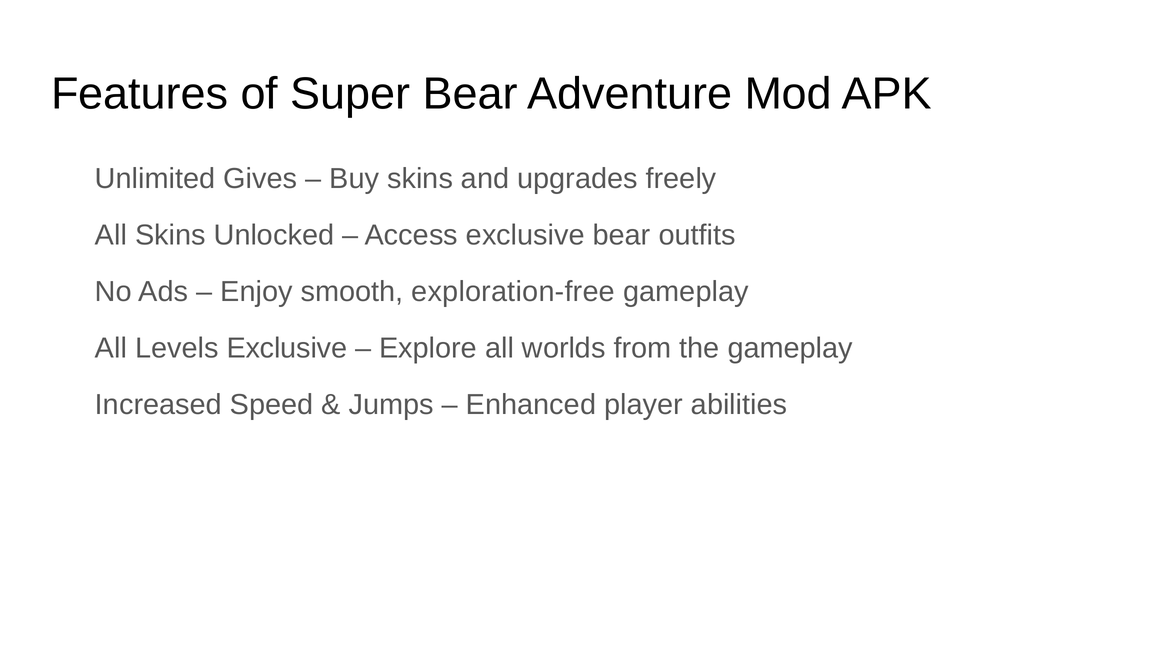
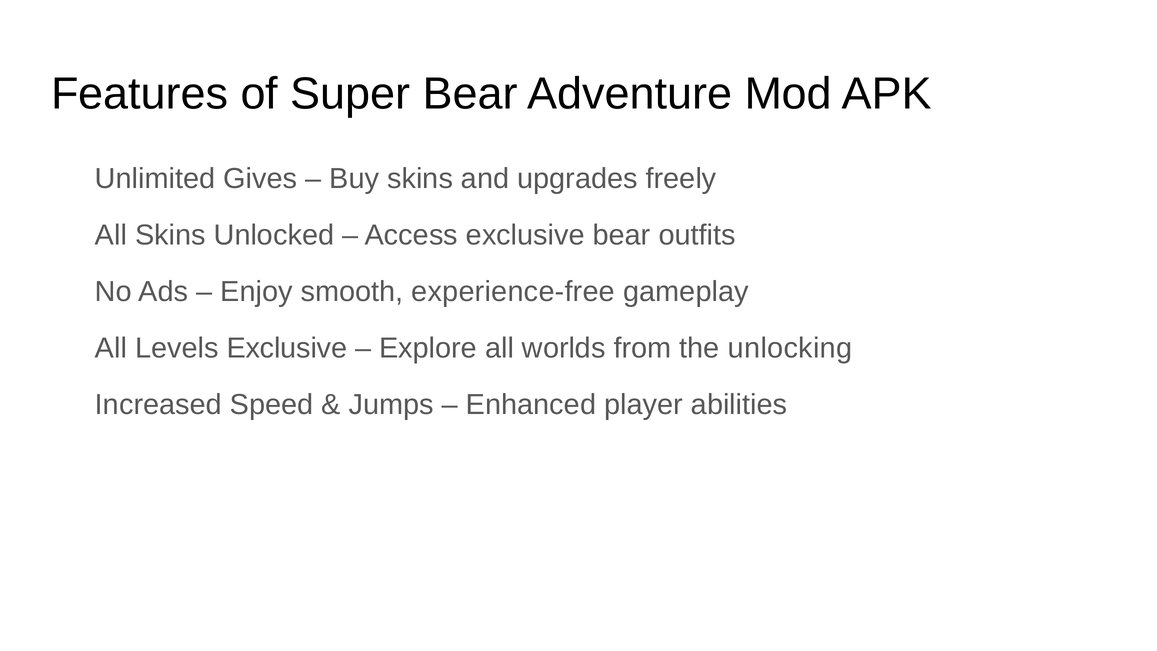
exploration-free: exploration-free -> experience-free (513, 292)
the gameplay: gameplay -> unlocking (790, 348)
